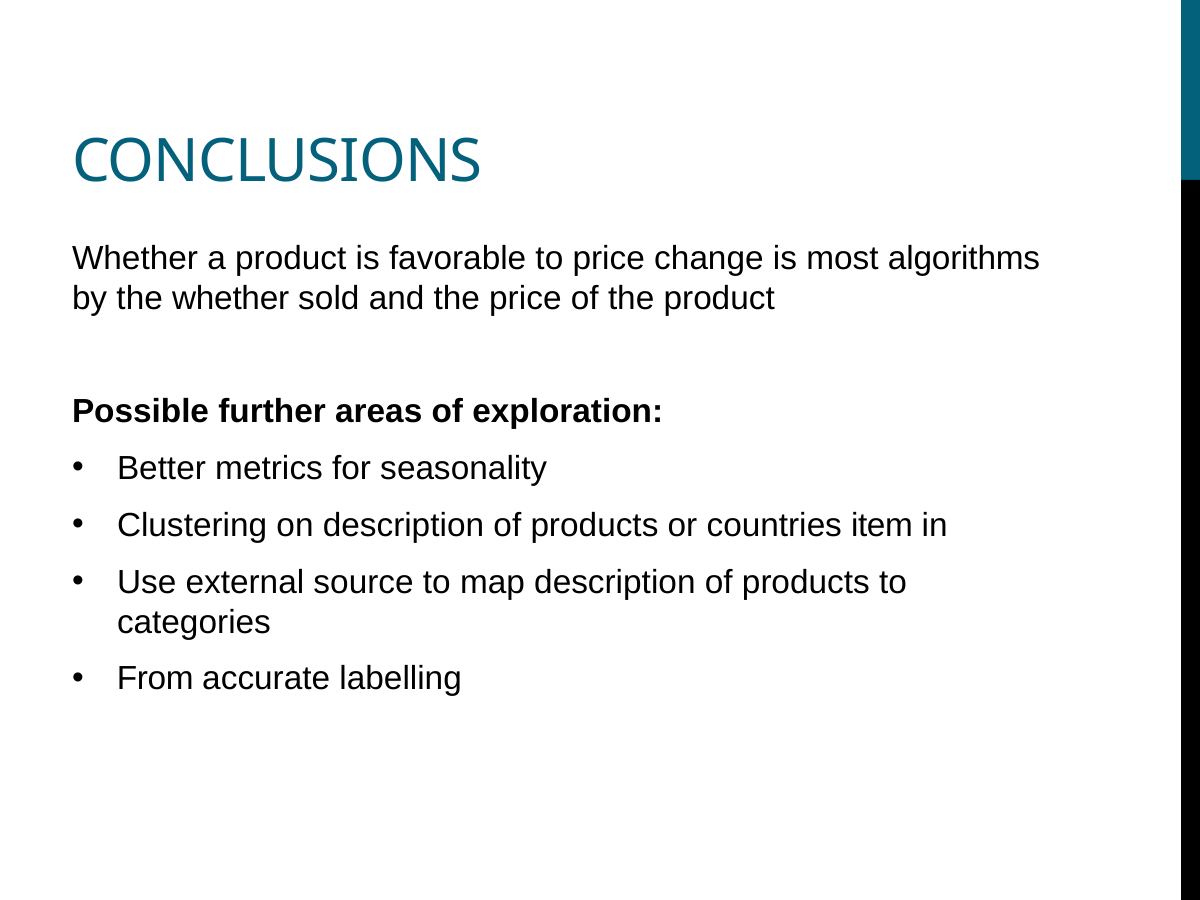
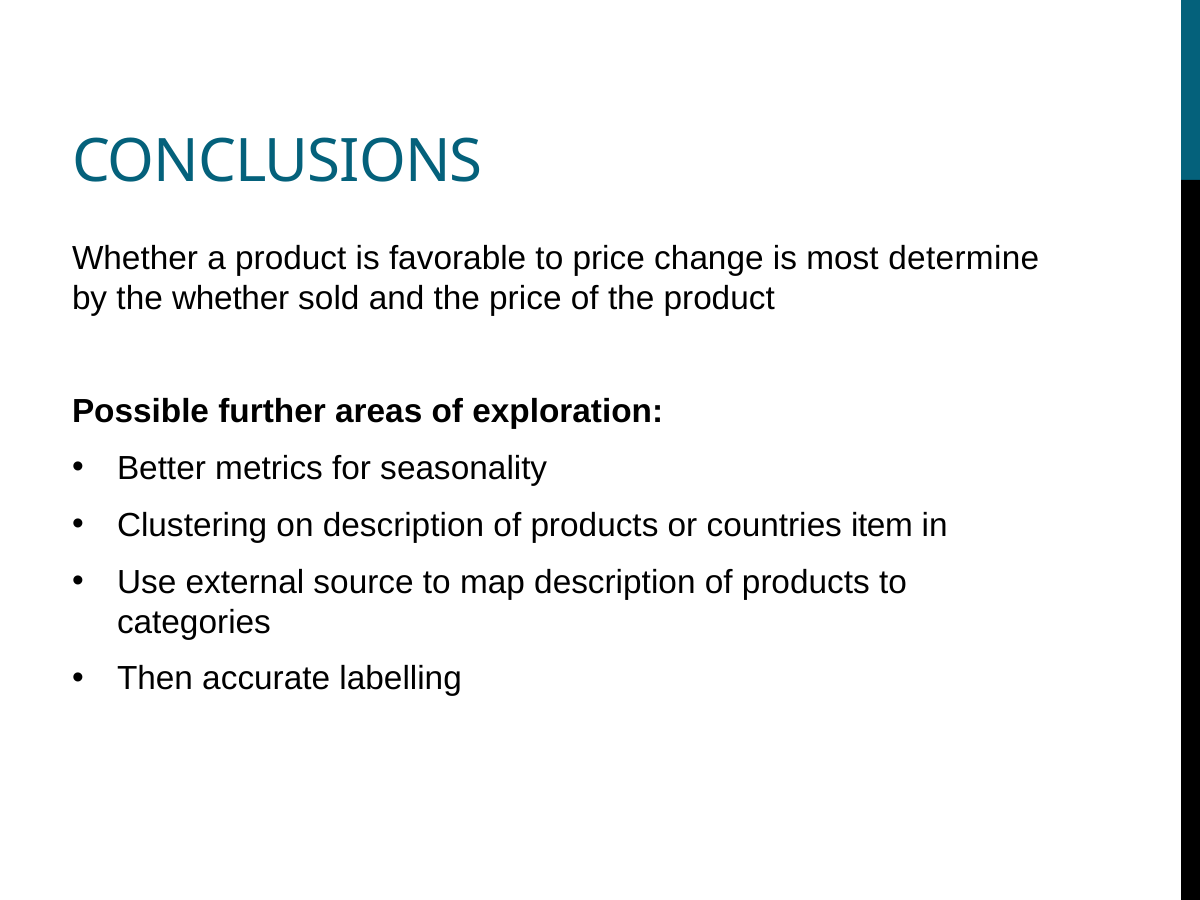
algorithms: algorithms -> determine (964, 258)
From: From -> Then (155, 679)
